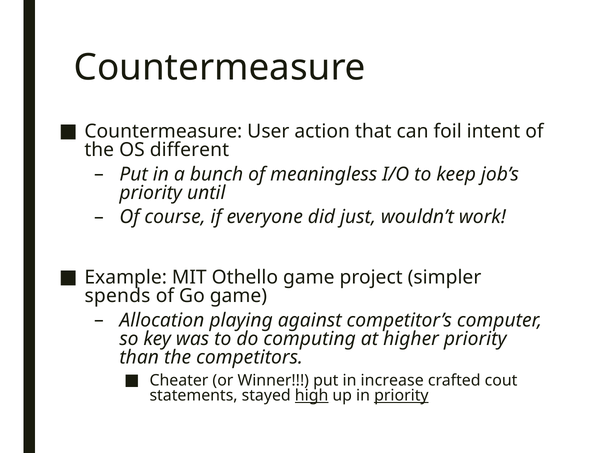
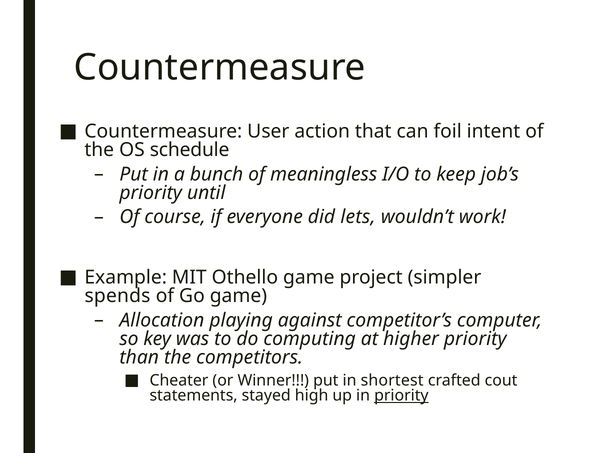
different: different -> schedule (190, 150)
just: just -> lets (358, 217)
increase: increase -> shortest (392, 380)
high underline: present -> none (312, 395)
